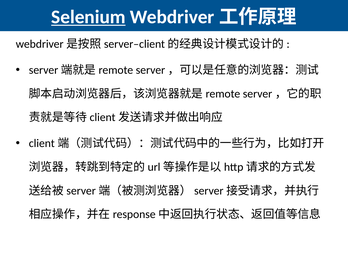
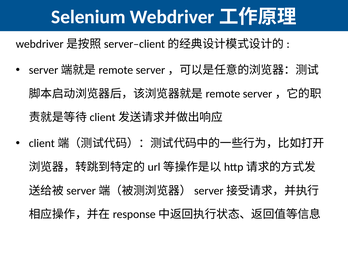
Selenium underline: present -> none (88, 17)
